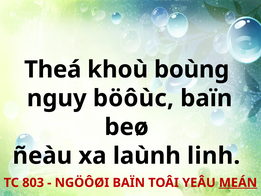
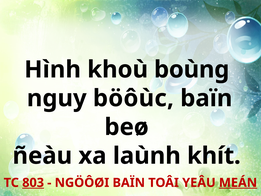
Theá: Theá -> Hình (53, 70)
linh: linh -> khít (214, 156)
803 underline: none -> present (33, 182)
